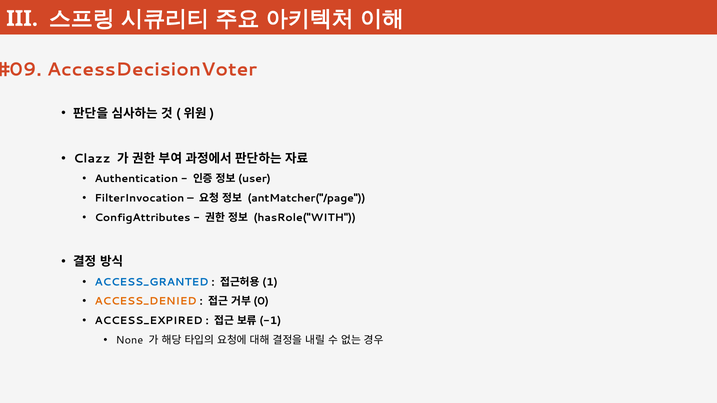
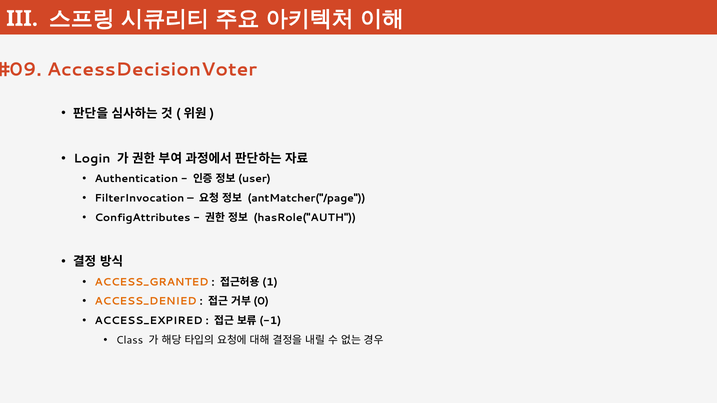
Clazz: Clazz -> Login (92, 159)
hasRole("WITH: hasRole("WITH -> hasRole("AUTH (305, 218)
ACCESS_GRANTED colour: blue -> orange (152, 282)
None: None -> Class (130, 340)
